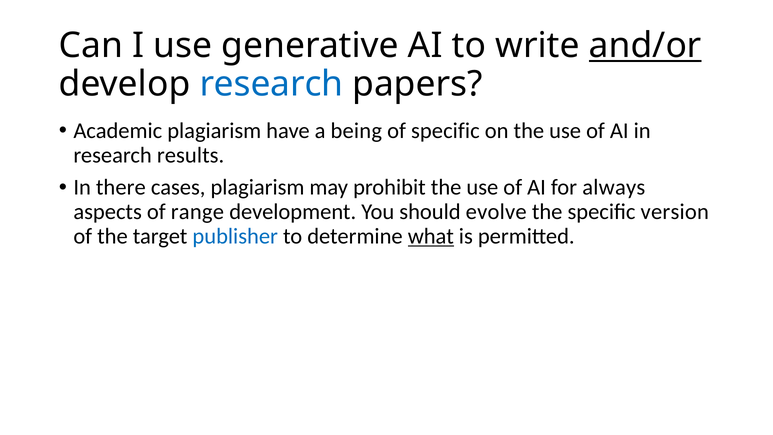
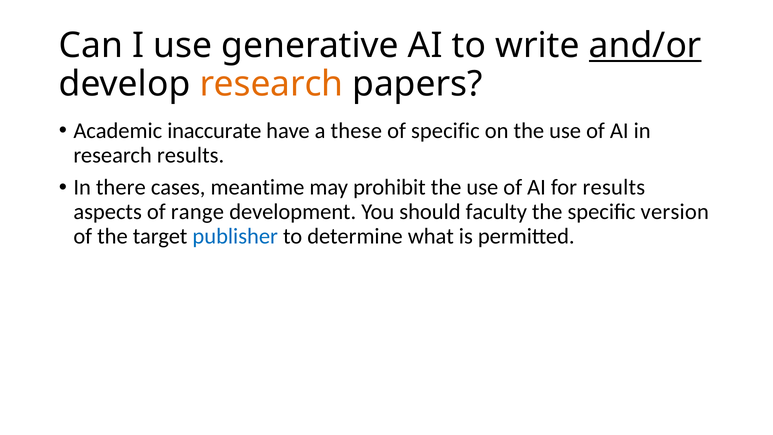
research colour: blue -> orange (271, 84)
Academic plagiarism: plagiarism -> inaccurate (214, 131)
being: being -> these (356, 131)
cases plagiarism: plagiarism -> meantime (257, 187)
for always: always -> results (614, 187)
evolve: evolve -> faculty (496, 212)
what underline: present -> none (431, 236)
